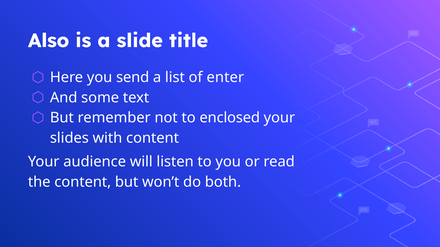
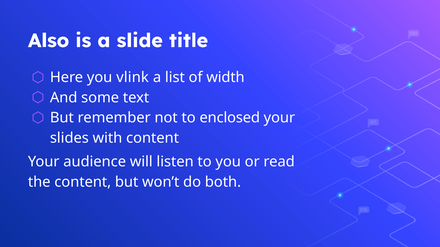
send: send -> vlink (133, 78)
enter: enter -> width (225, 78)
